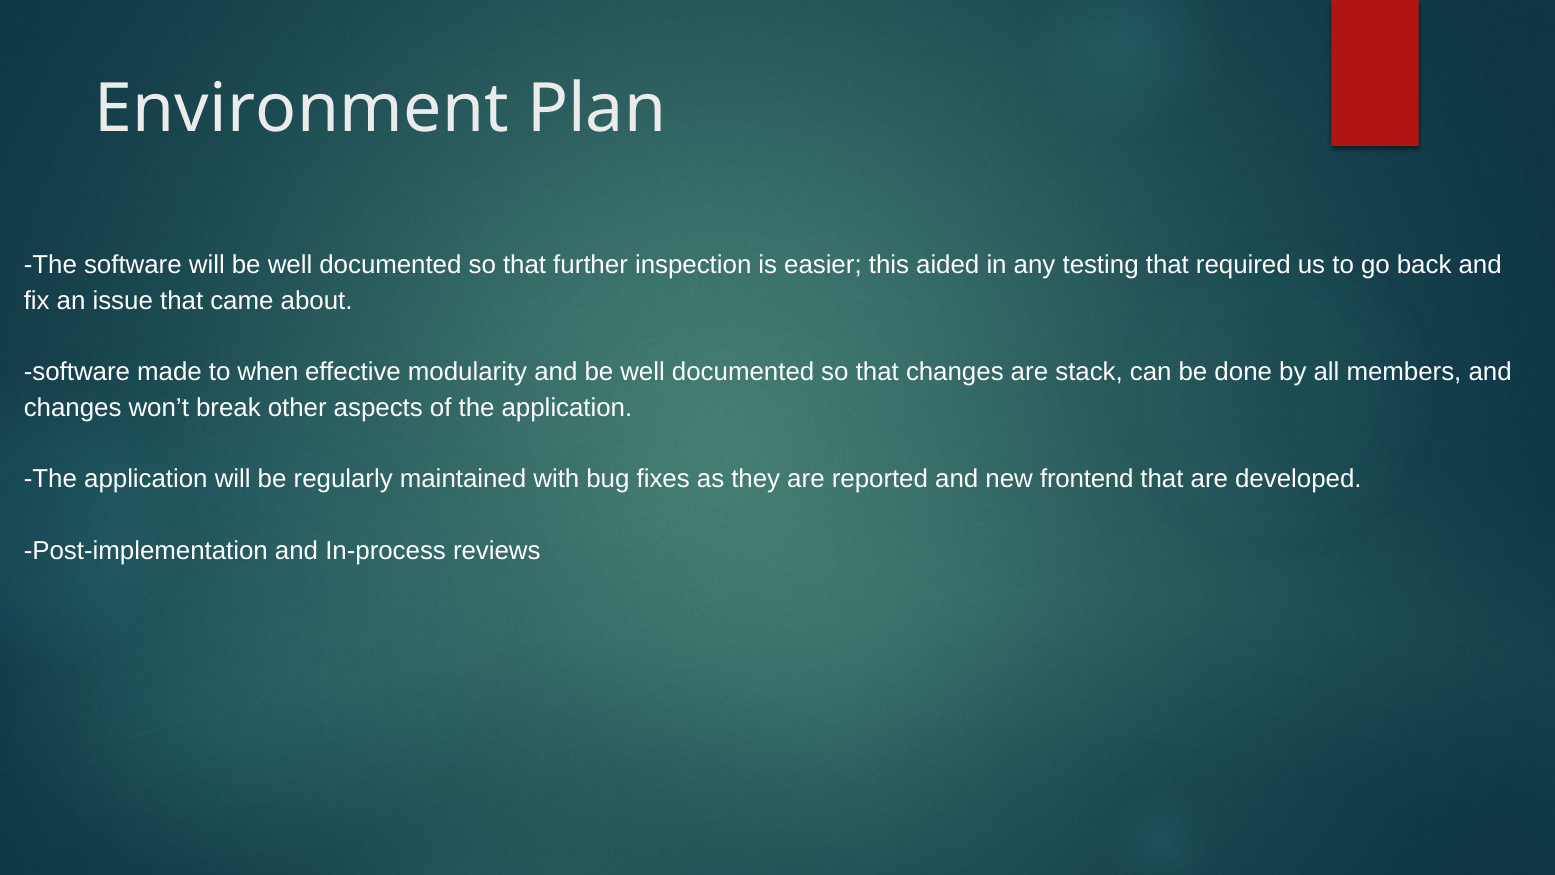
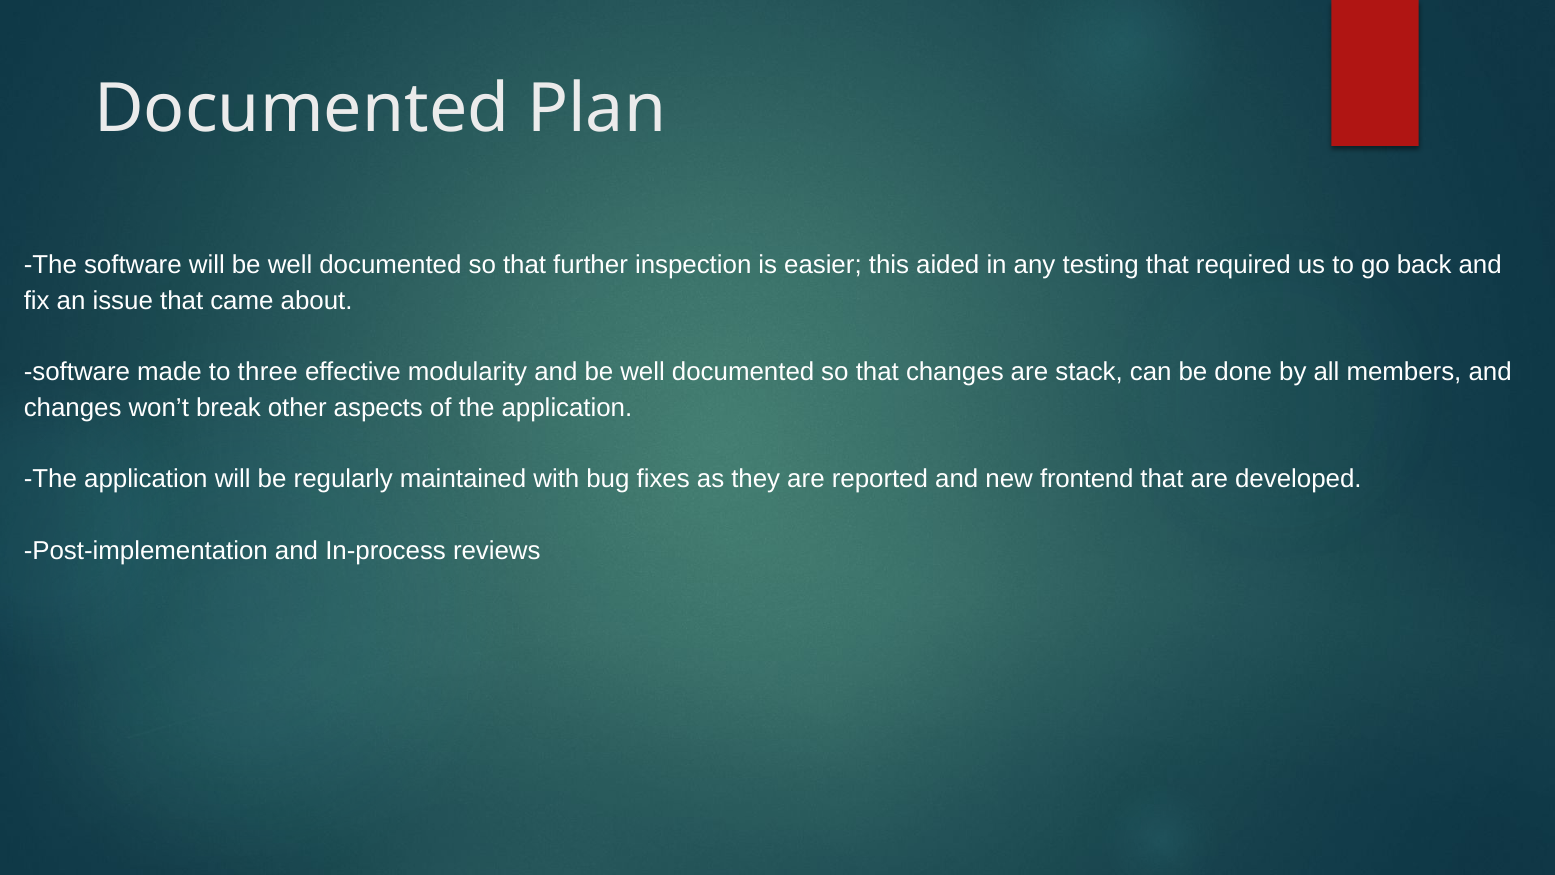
Environment: Environment -> Documented (302, 109)
when: when -> three (268, 372)
